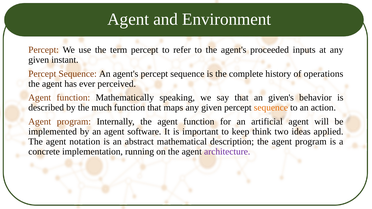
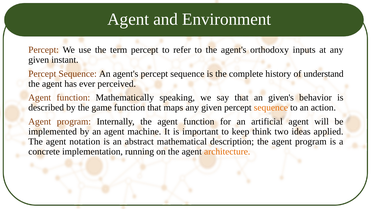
proceeded: proceeded -> orthodoxy (270, 50)
operations: operations -> understand (324, 74)
much: much -> game (102, 108)
software: software -> machine (144, 132)
architecture colour: purple -> orange (227, 152)
